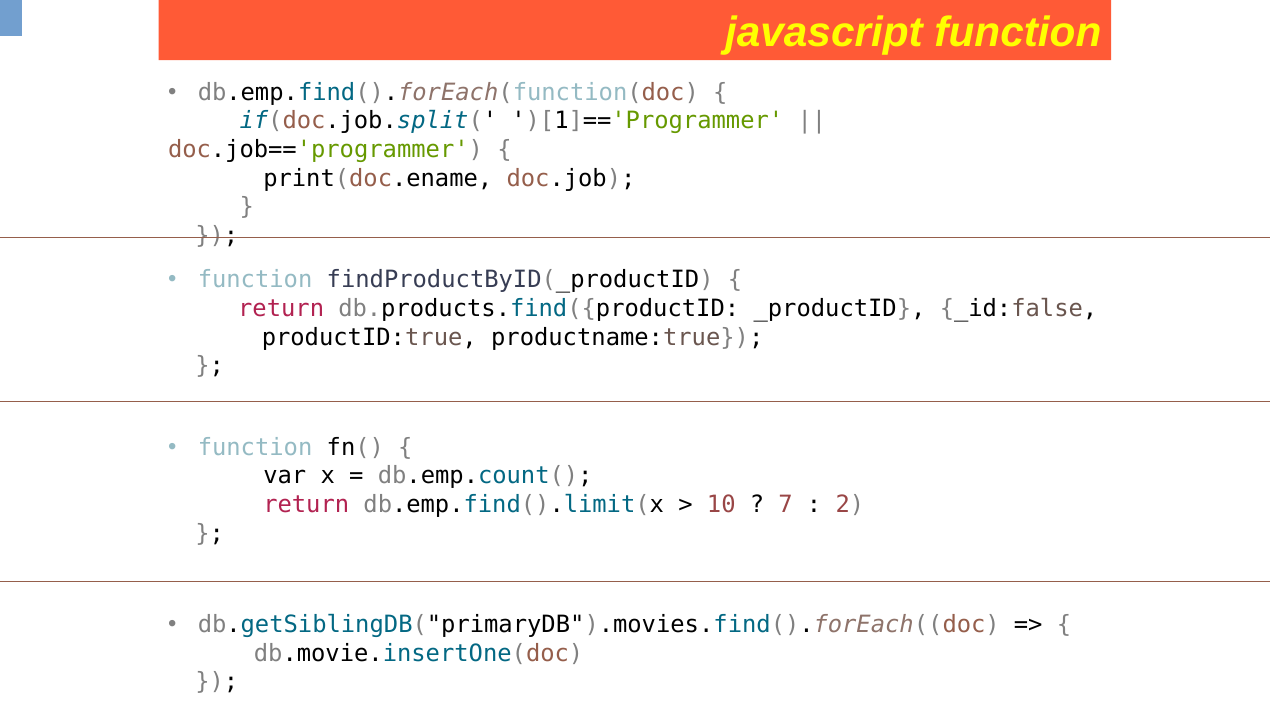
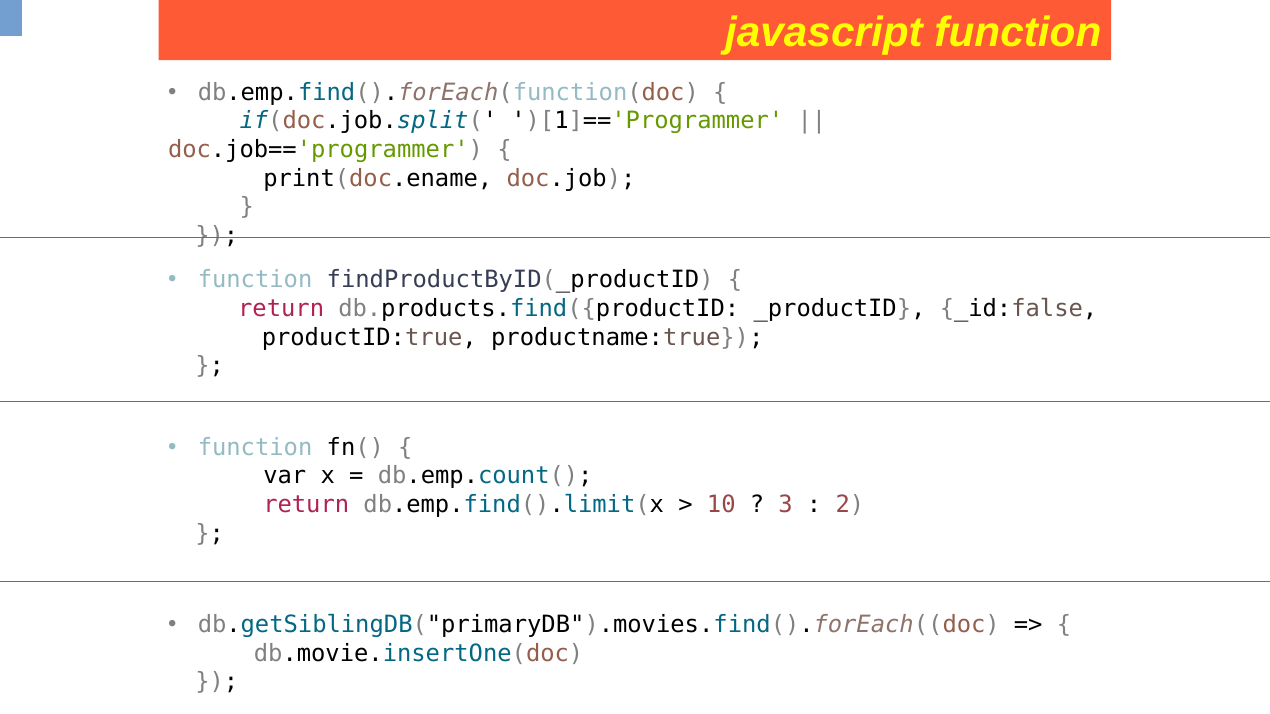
7: 7 -> 3 (786, 505)
